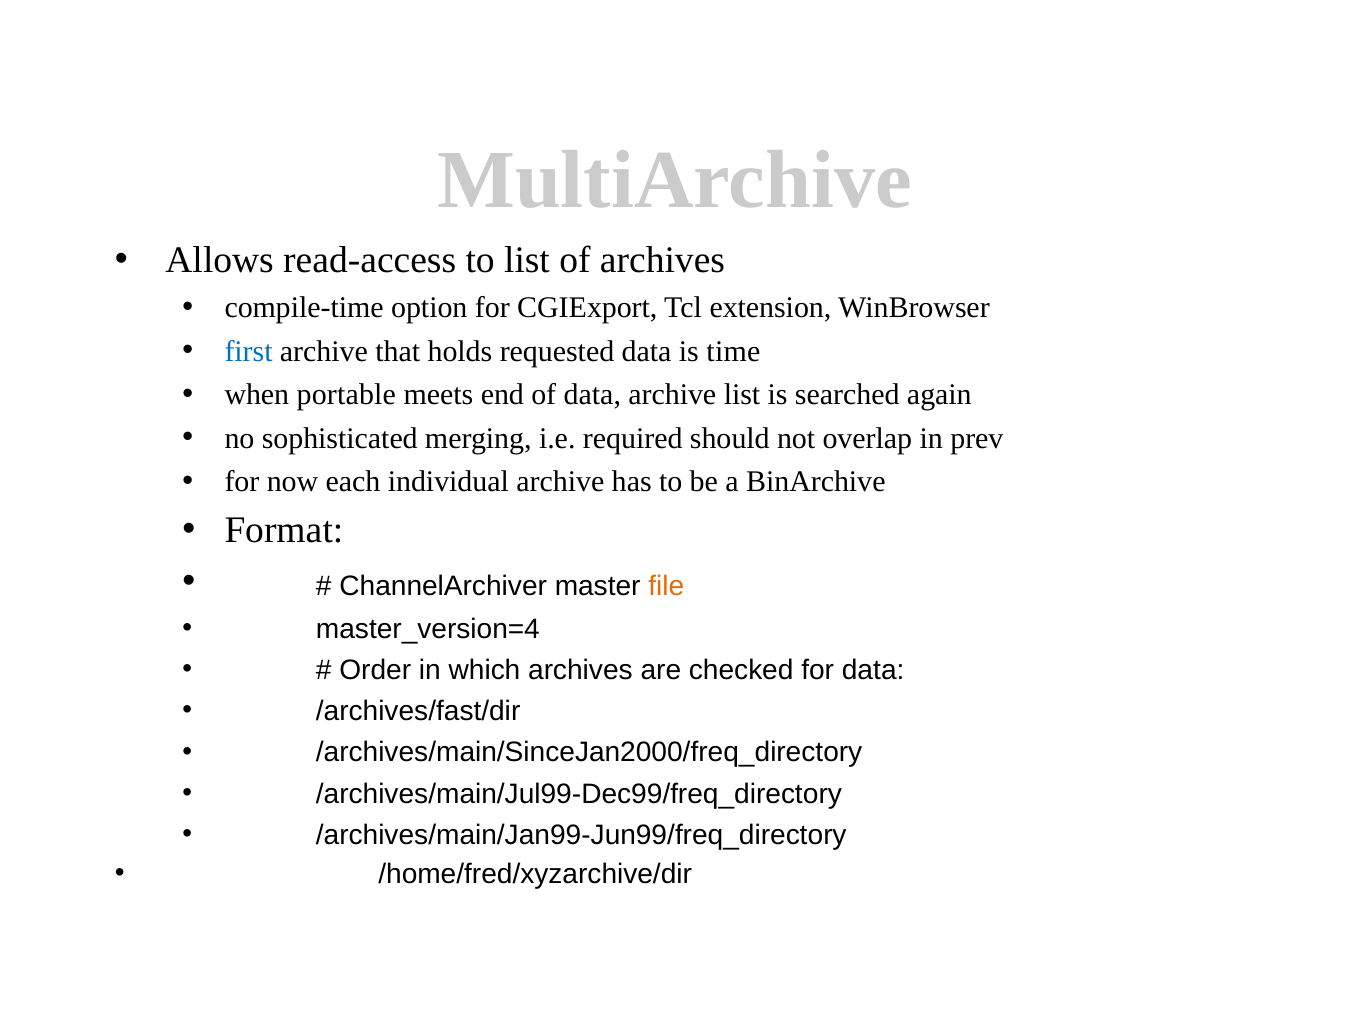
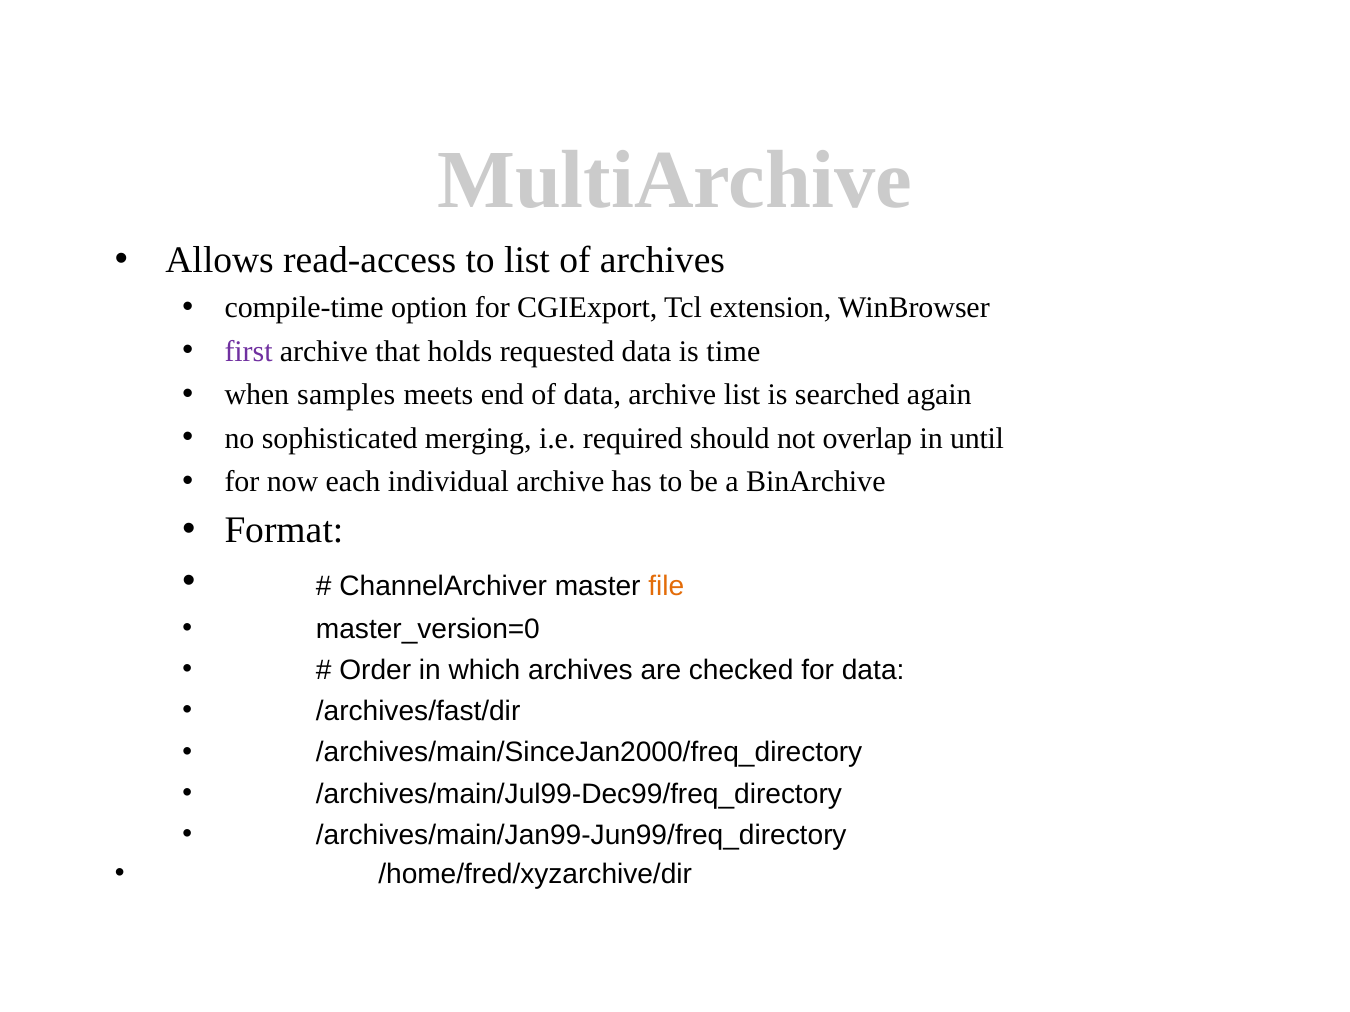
first colour: blue -> purple (249, 352)
portable: portable -> samples (346, 395)
prev: prev -> until (977, 439)
master_version=4: master_version=4 -> master_version=0 (428, 629)
